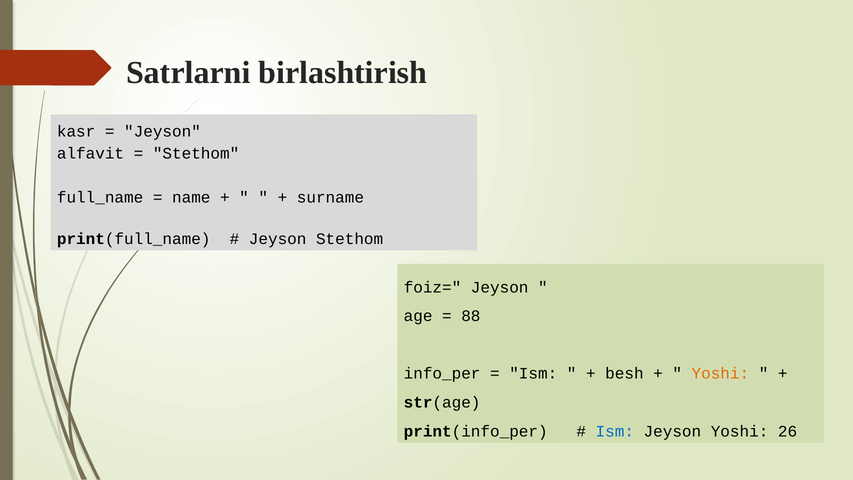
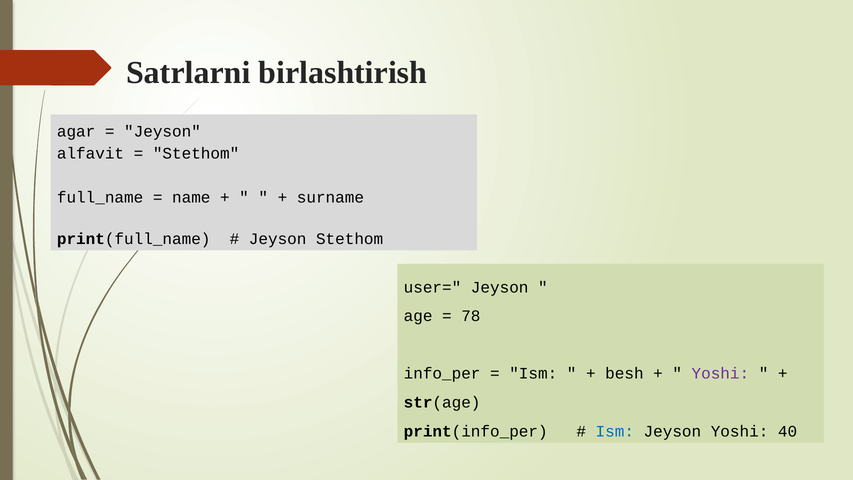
kasr: kasr -> agar (76, 131)
foiz=: foiz= -> user= (432, 287)
88: 88 -> 78 (471, 316)
Yoshi colour: orange -> purple (720, 374)
26: 26 -> 40 (788, 431)
